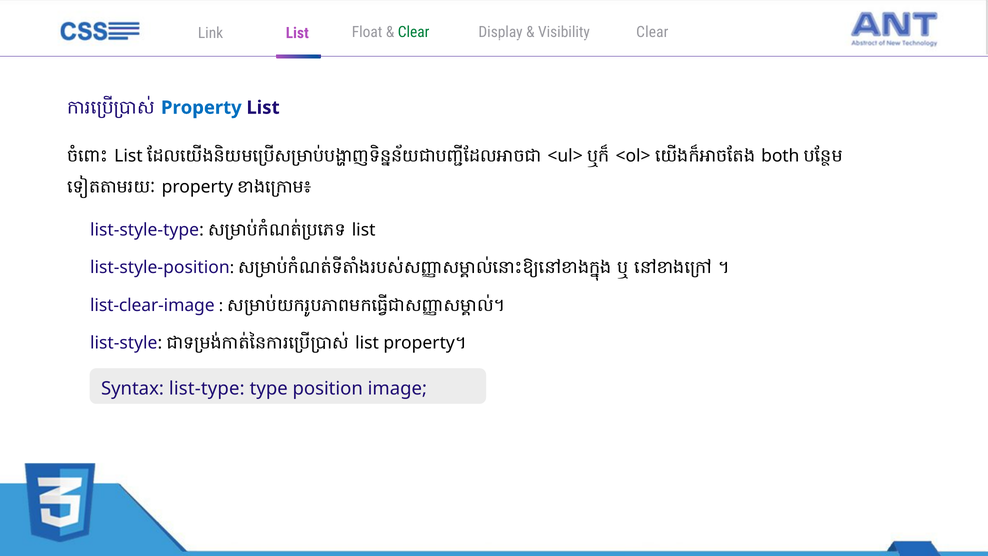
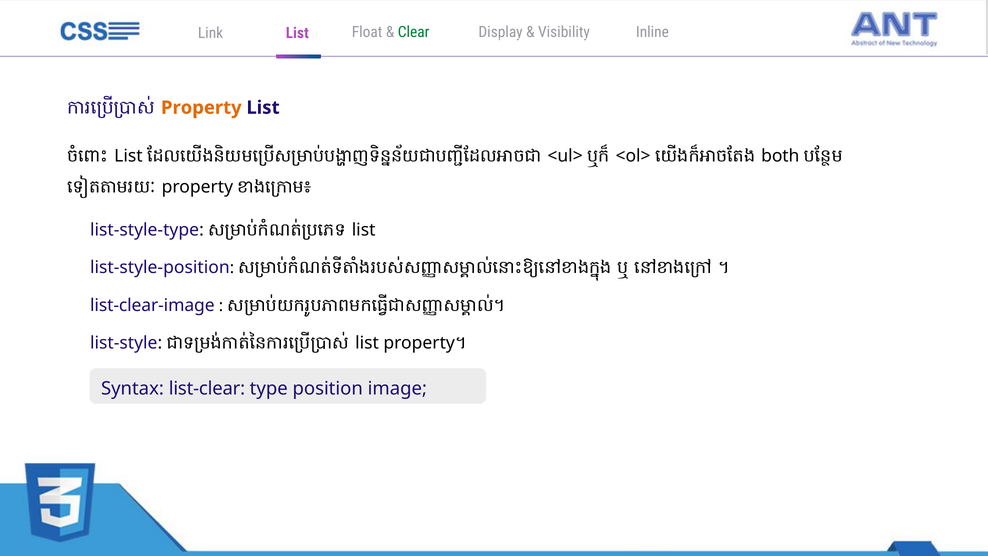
Visibility Clear: Clear -> Inline (652, 32)
Property colour: blue -> orange (201, 108)
list-type: list-type -> list-clear (207, 389)
